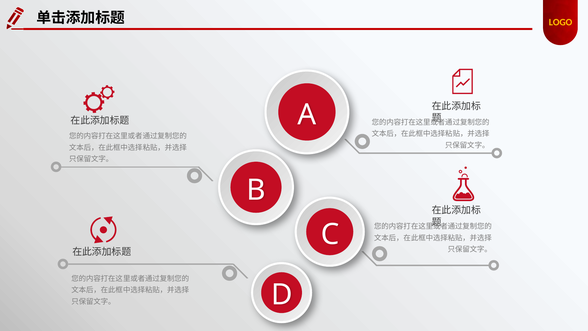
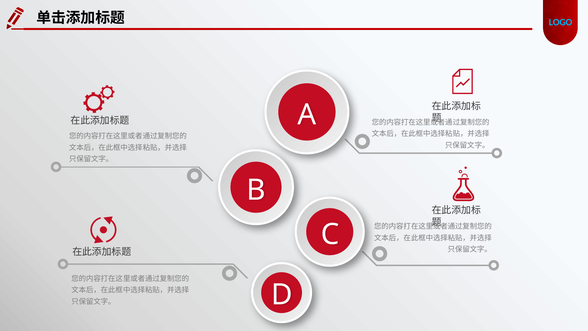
LOGO colour: yellow -> light blue (561, 22)
